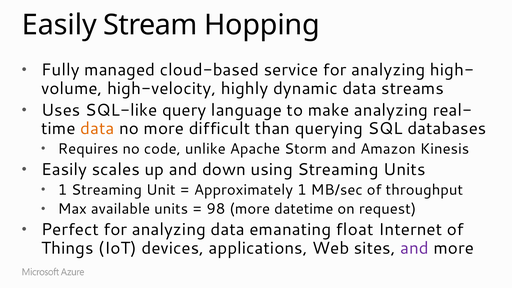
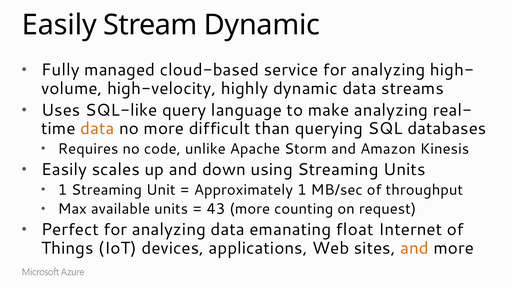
Stream Hopping: Hopping -> Dynamic (262, 25)
98: 98 -> 43 (216, 209)
datetime: datetime -> counting (304, 209)
and colour: purple -> orange (415, 248)
